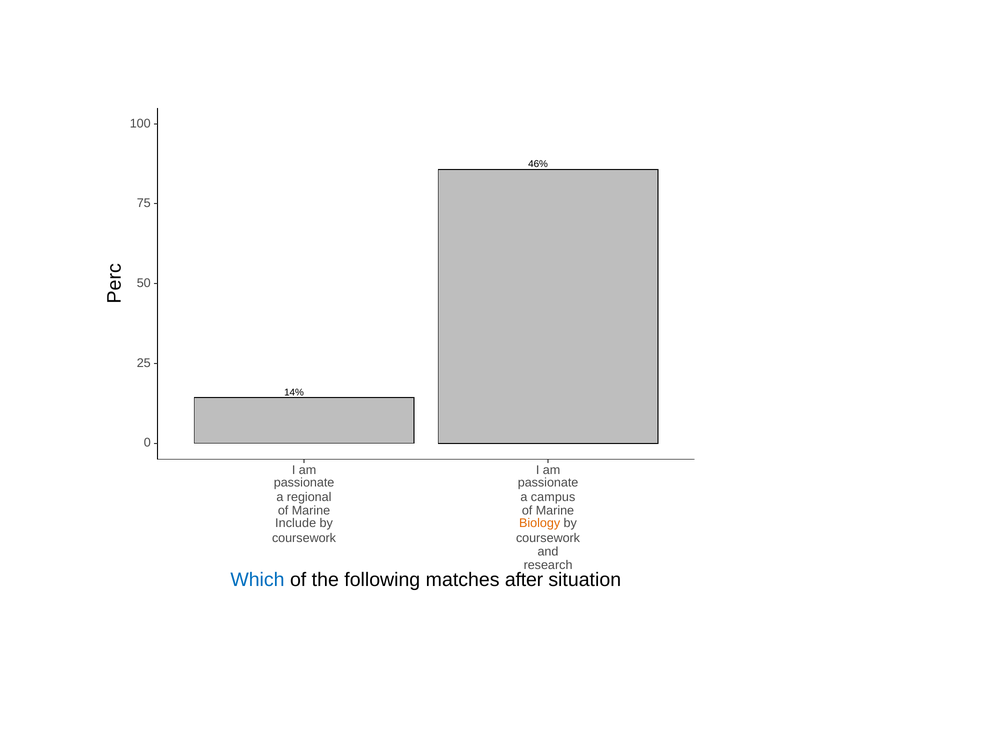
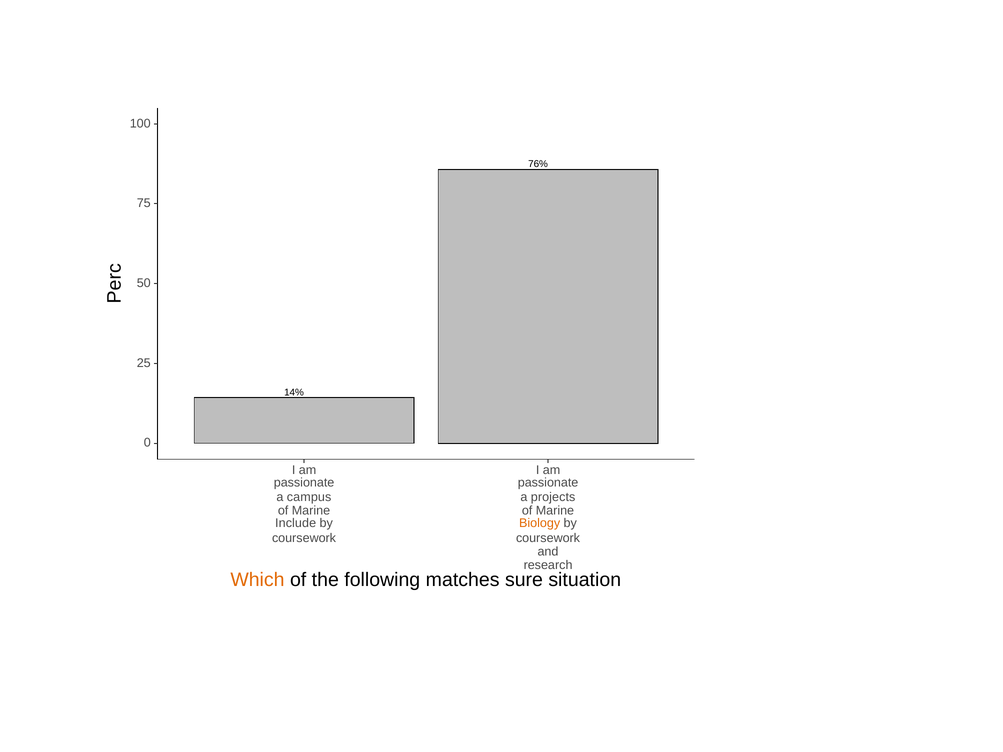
46%: 46% -> 76% (538, 164)
regional: regional -> campus (309, 498)
campus: campus -> projects (553, 498)
Which colour: blue -> orange (257, 580)
after: after -> sure (524, 580)
